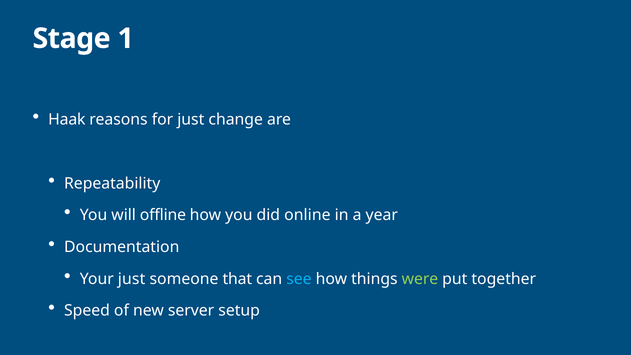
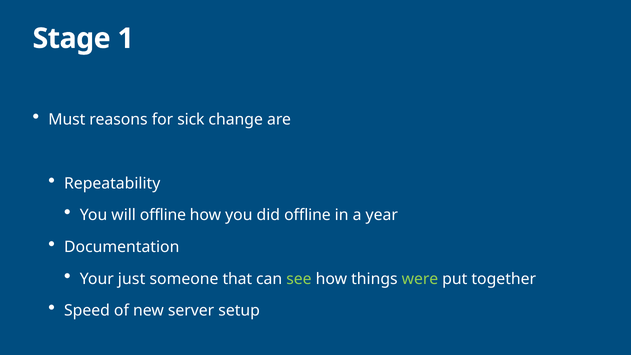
Haak: Haak -> Must (67, 120)
for just: just -> sick (191, 120)
did online: online -> offline (307, 215)
see colour: light blue -> light green (299, 279)
